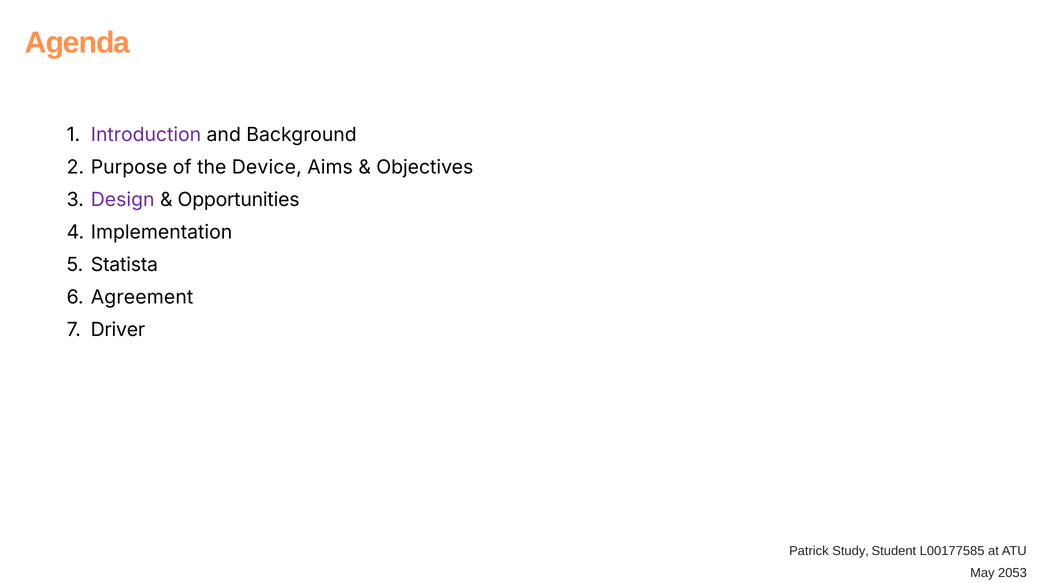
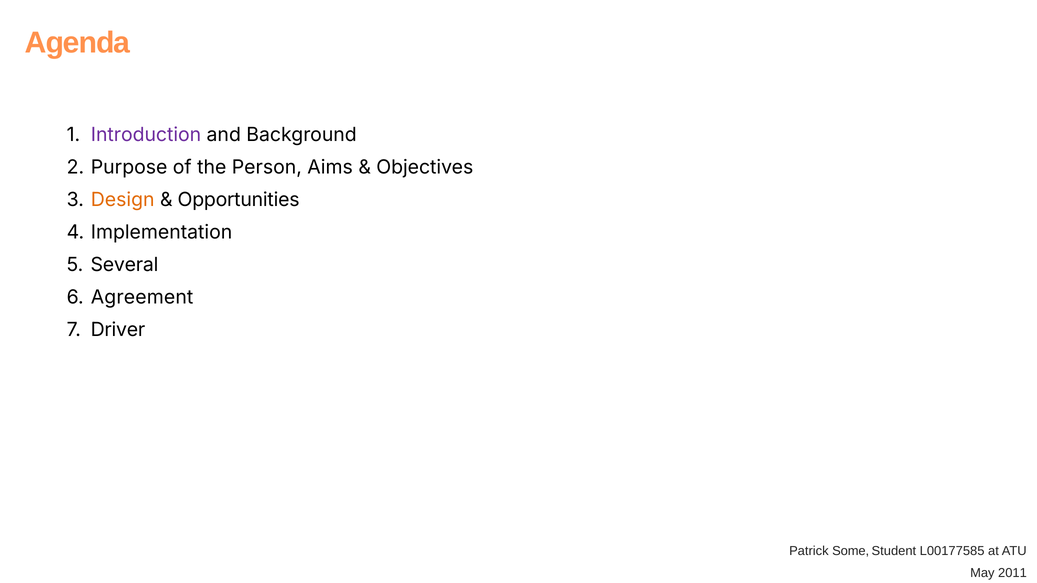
Device: Device -> Person (267, 168)
Design colour: purple -> orange (123, 200)
Statista: Statista -> Several (124, 265)
Study: Study -> Some (851, 551)
2053: 2053 -> 2011 (1012, 573)
